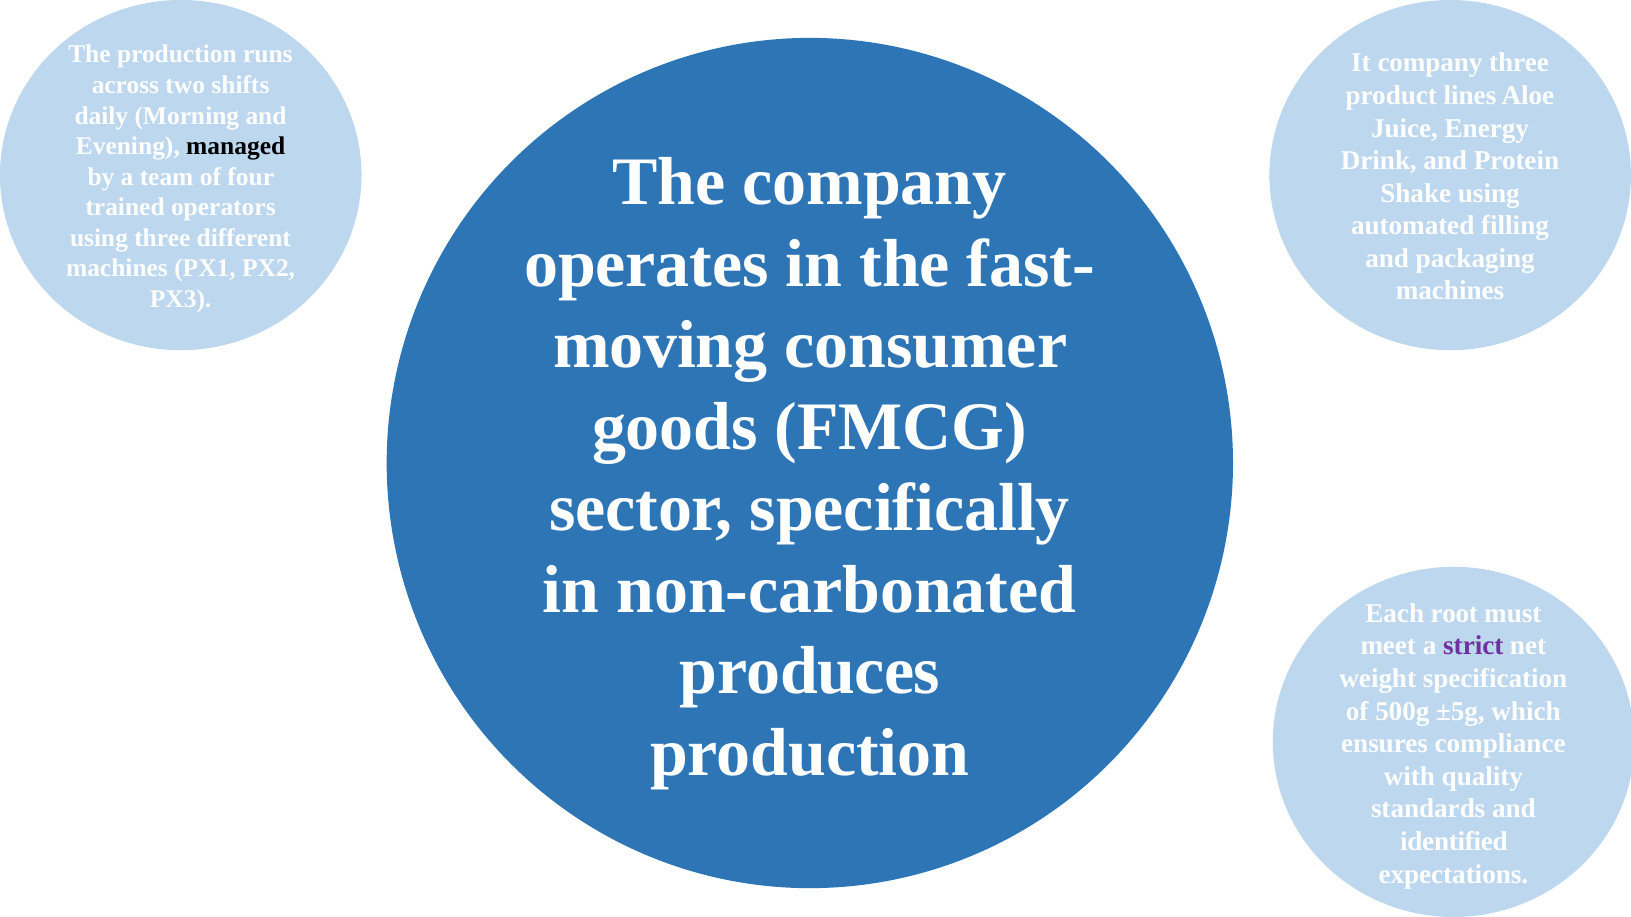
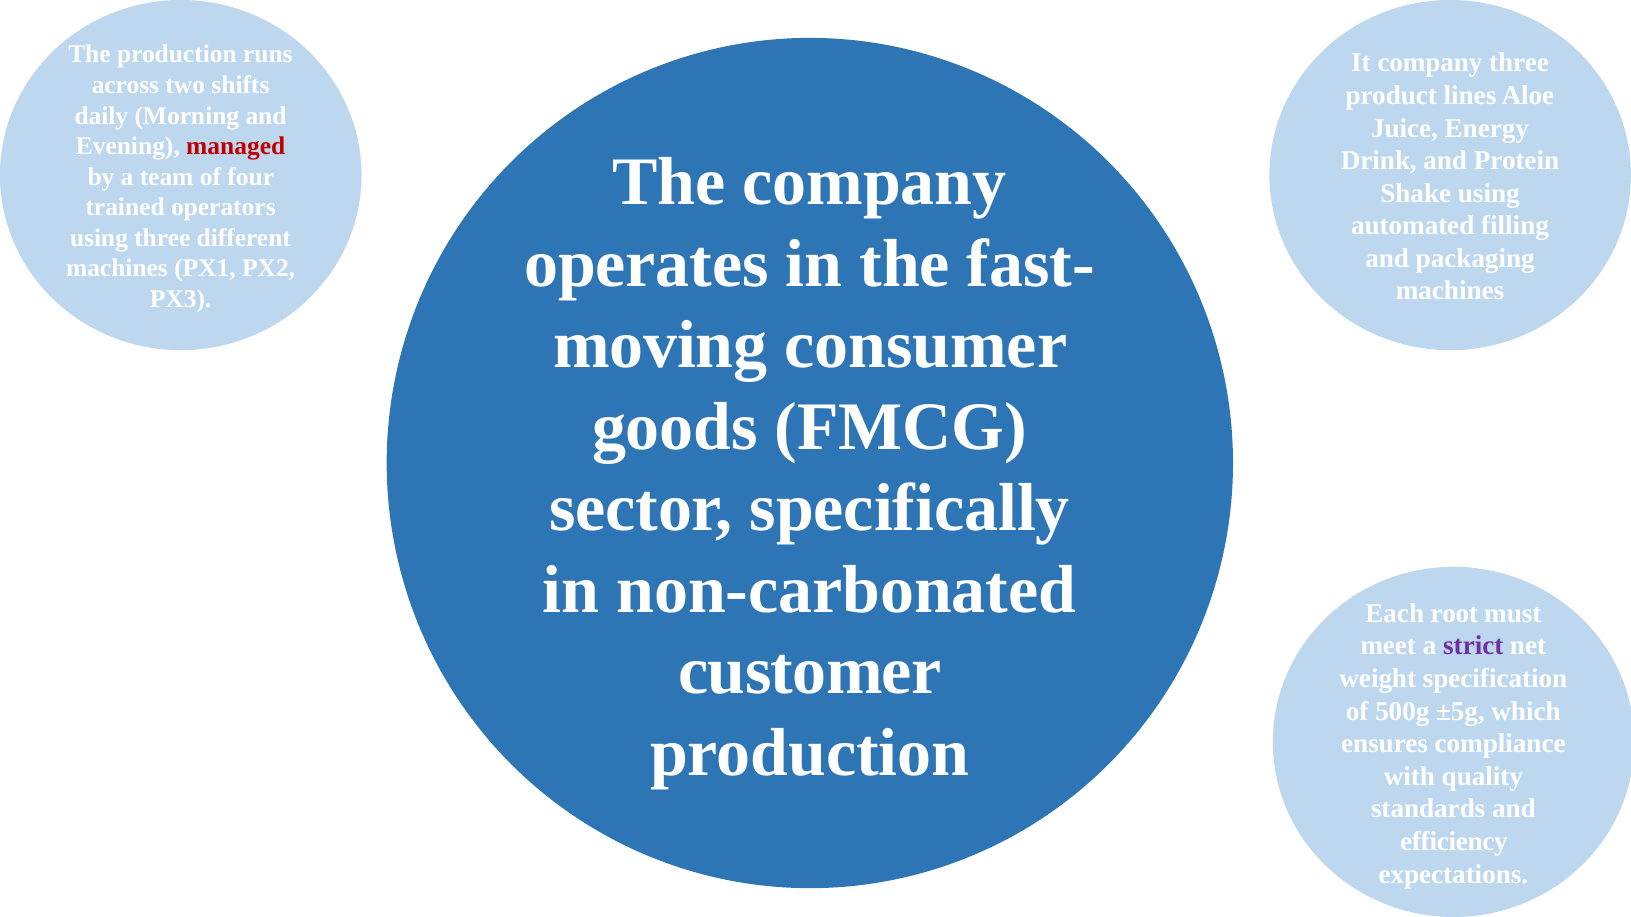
managed colour: black -> red (236, 146)
produces: produces -> customer (810, 672)
identified: identified -> efficiency (1454, 842)
